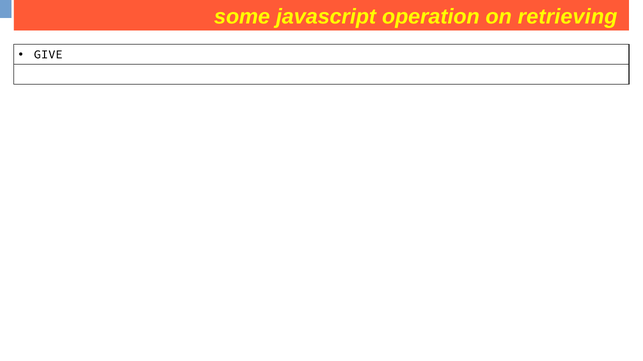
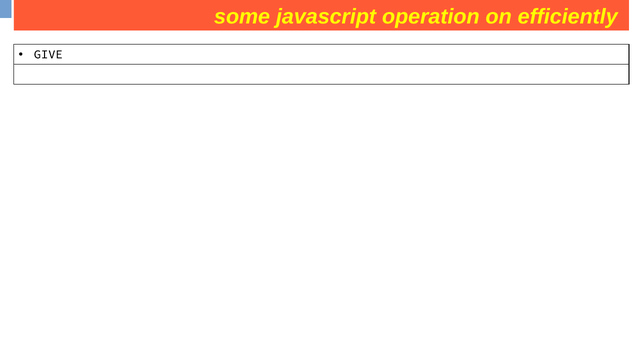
retrieving: retrieving -> efficiently (568, 17)
